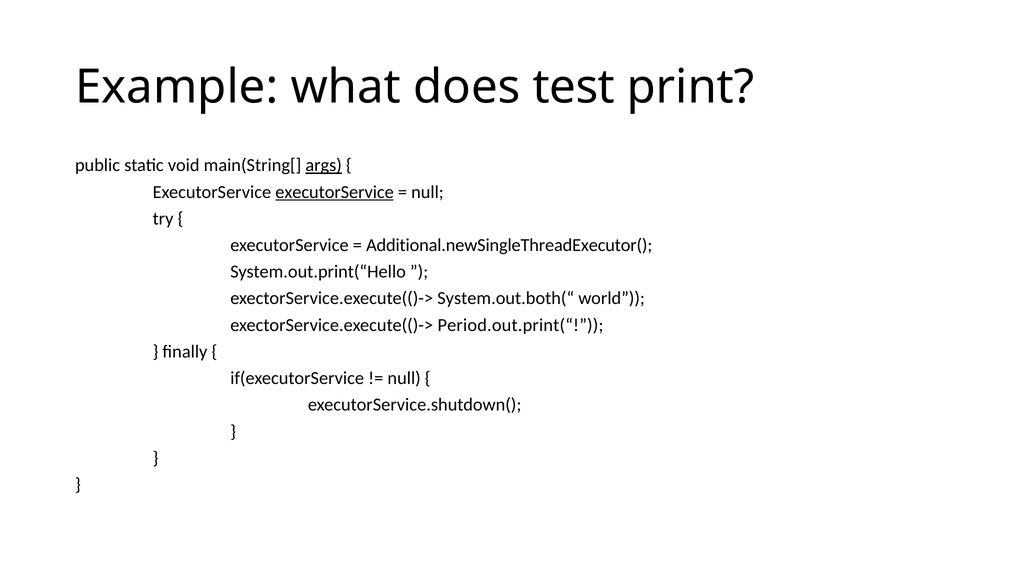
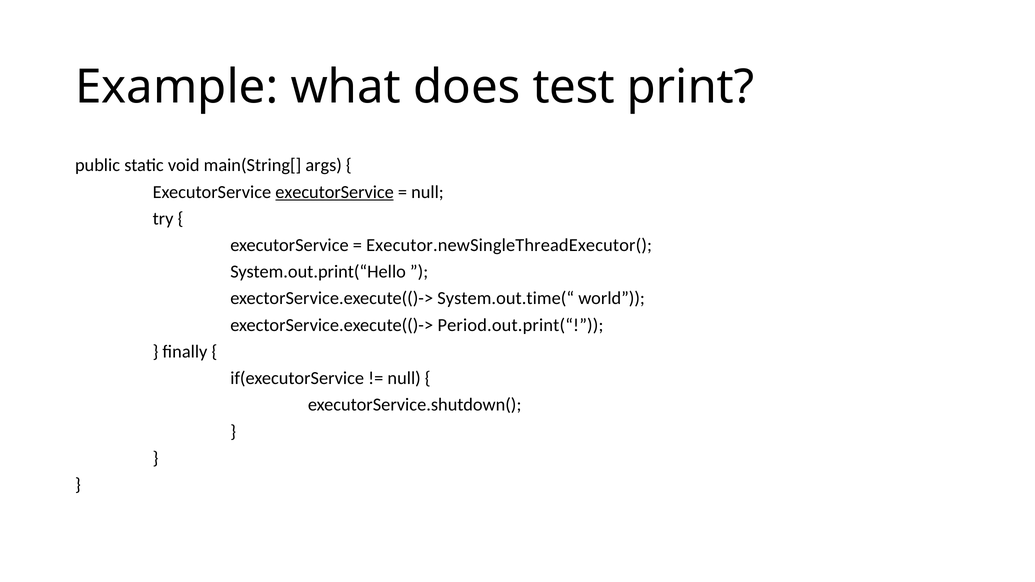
args underline: present -> none (324, 165)
Additional.newSingleThreadExecutor(: Additional.newSingleThreadExecutor( -> Executor.newSingleThreadExecutor( (509, 245)
System.out.both(“: System.out.both(“ -> System.out.time(“ (506, 299)
